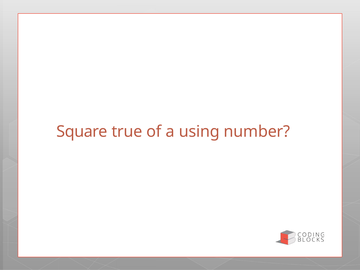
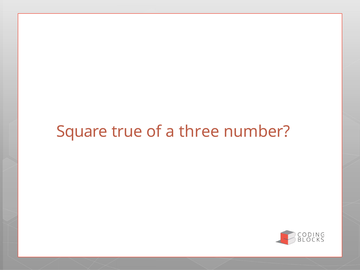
using: using -> three (199, 132)
